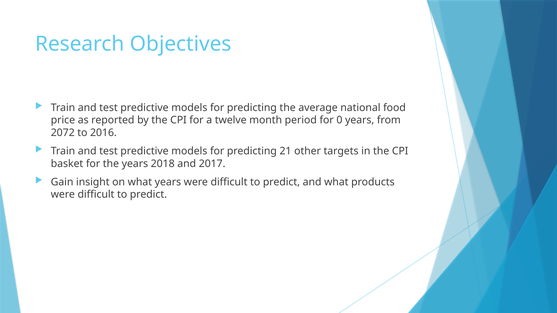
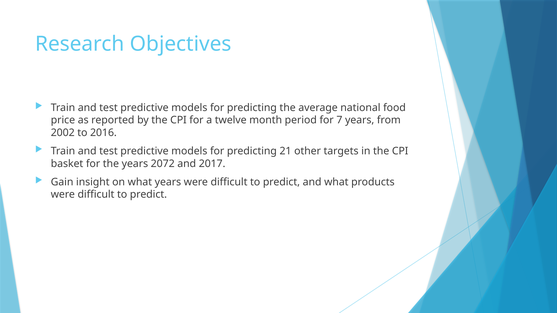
0: 0 -> 7 (339, 120)
2072: 2072 -> 2002 (63, 133)
2018: 2018 -> 2072 (163, 164)
